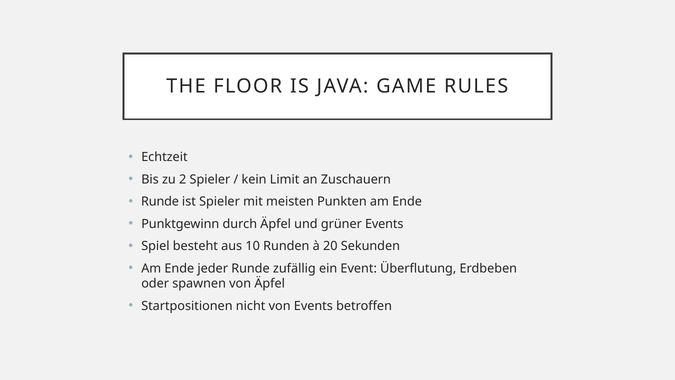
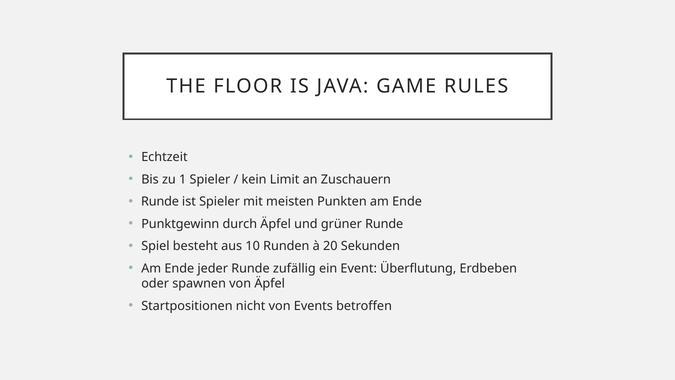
2: 2 -> 1 (183, 179)
grüner Events: Events -> Runde (384, 224)
